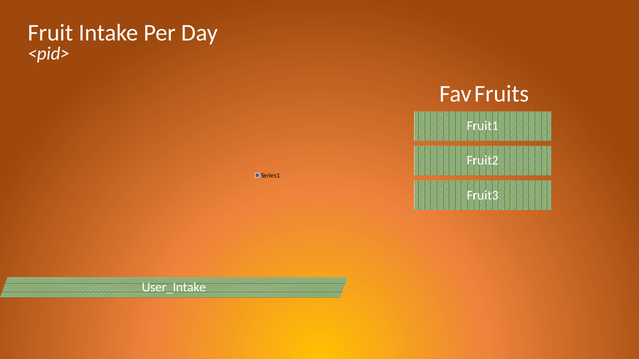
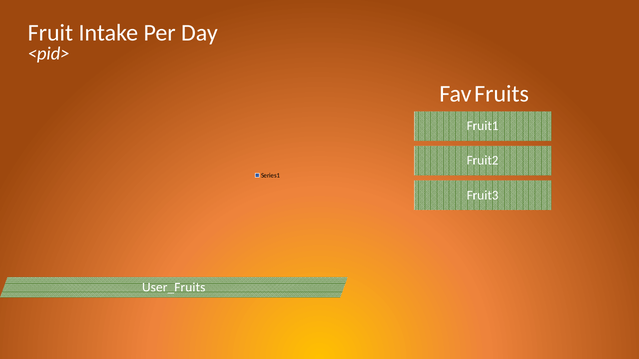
User_Intake: User_Intake -> User_Fruits (174, 288)
